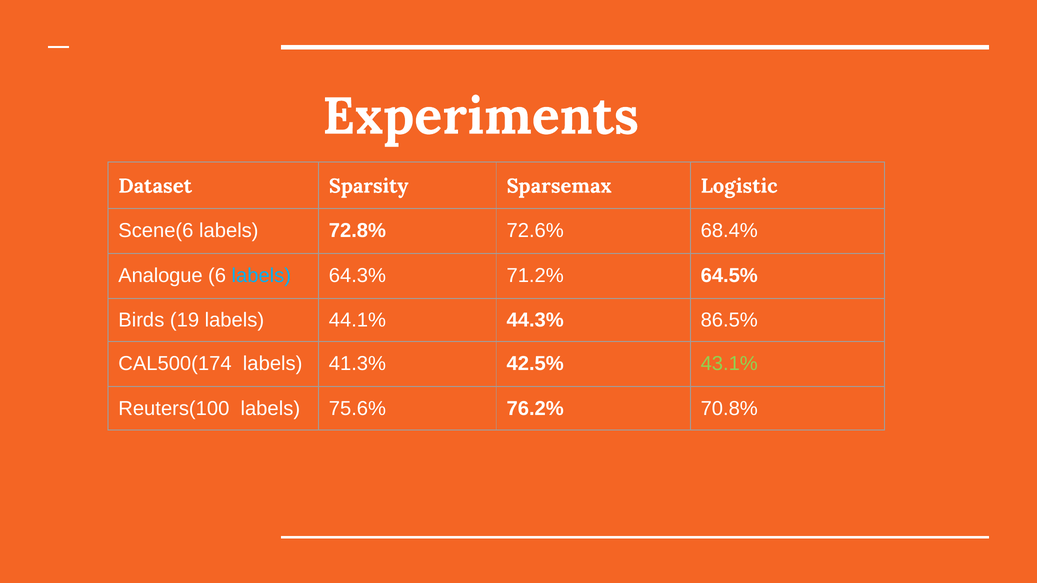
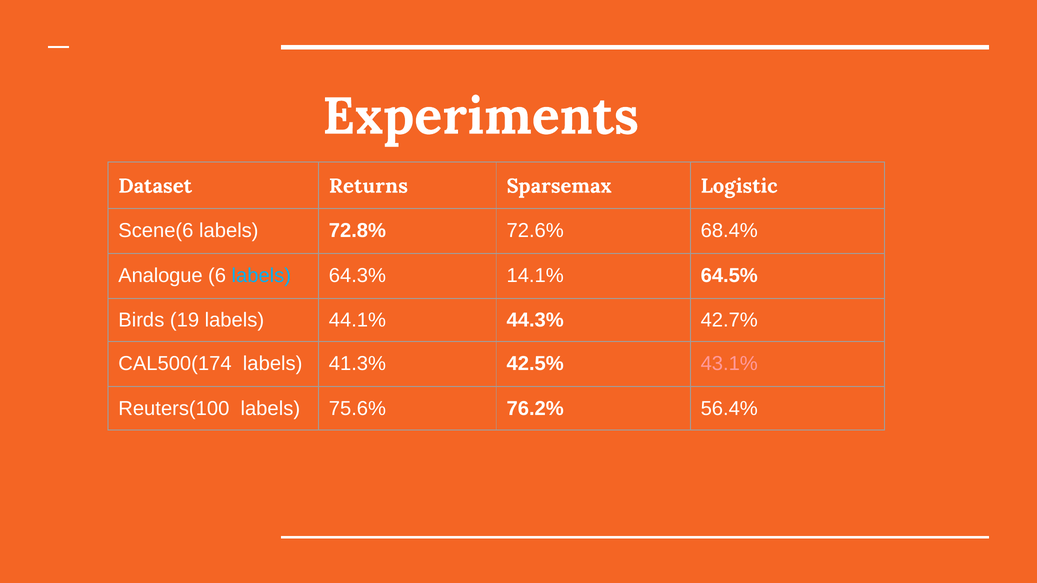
Sparsity: Sparsity -> Returns (368, 186)
71.2%: 71.2% -> 14.1% (535, 276)
86.5%: 86.5% -> 42.7% (729, 320)
43.1% colour: light green -> pink (729, 364)
70.8%: 70.8% -> 56.4% (729, 409)
